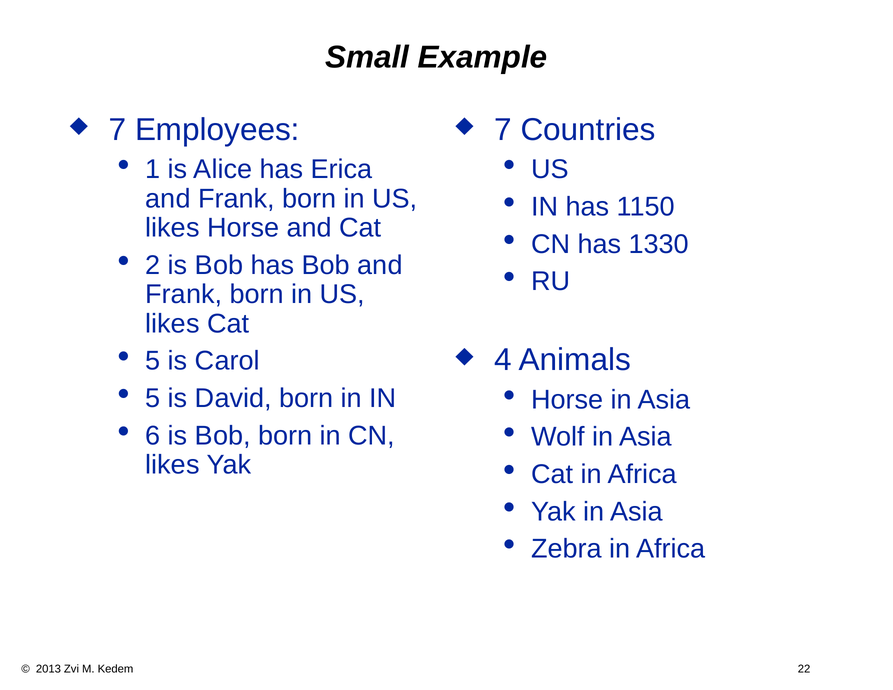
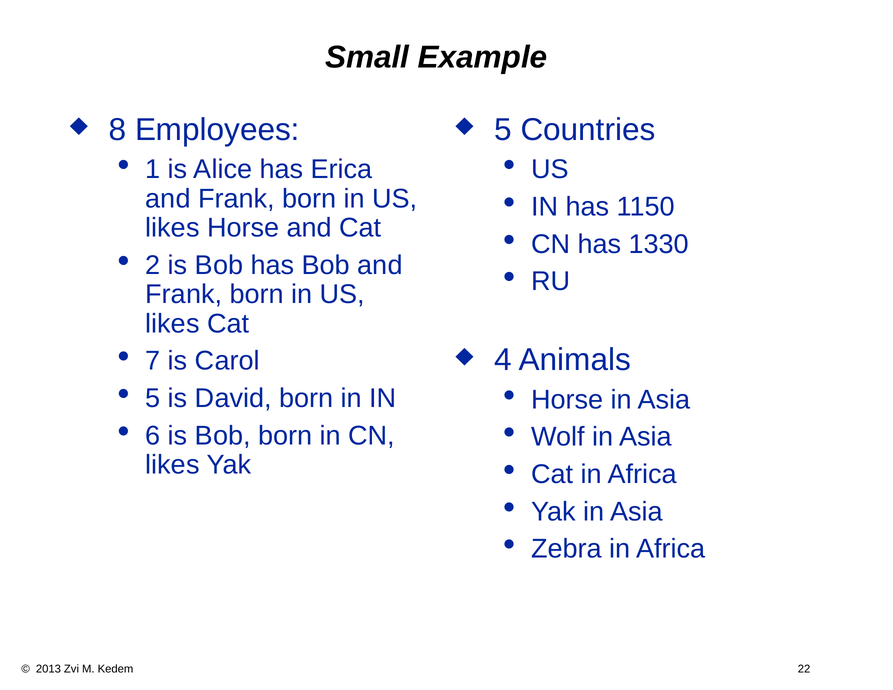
7: 7 -> 8 (118, 130)
7: 7 -> 5 (503, 130)
5: 5 -> 7 (153, 361)
